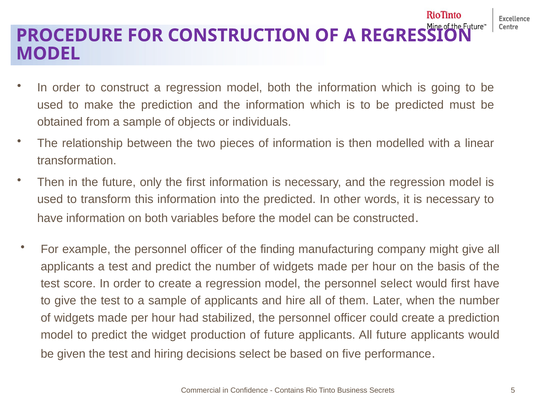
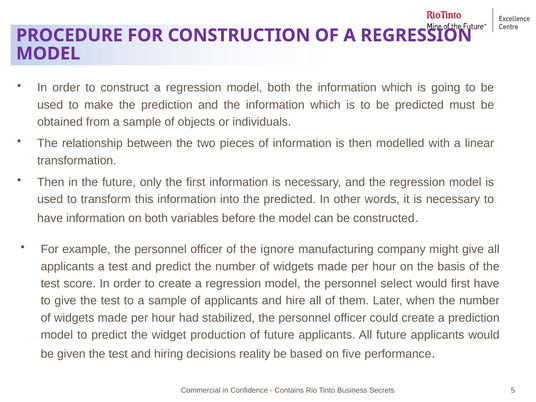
finding: finding -> ignore (277, 249)
decisions select: select -> reality (255, 354)
